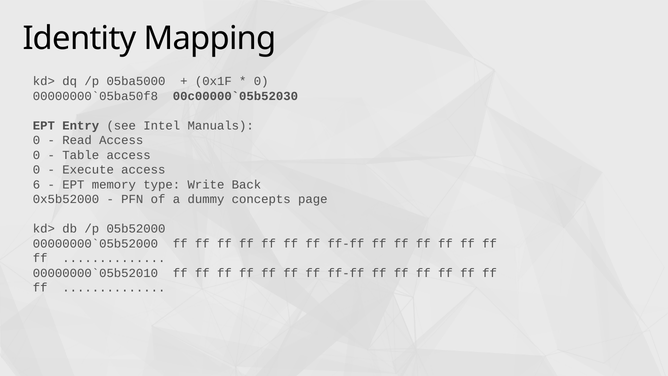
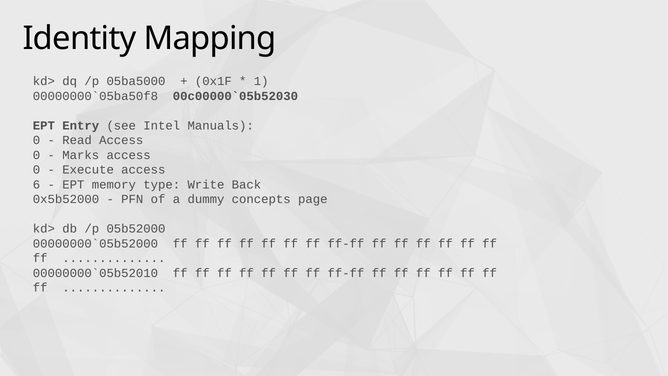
0: 0 -> 1 (261, 81)
Table: Table -> Marks (81, 155)
